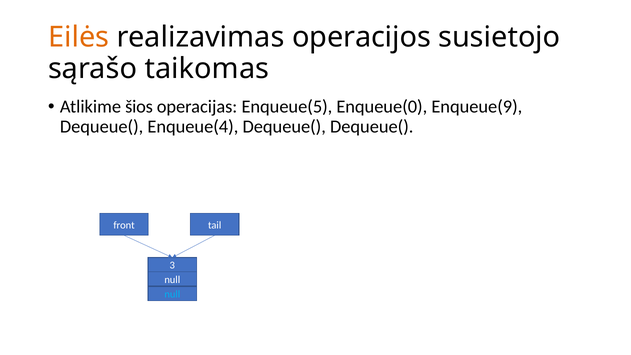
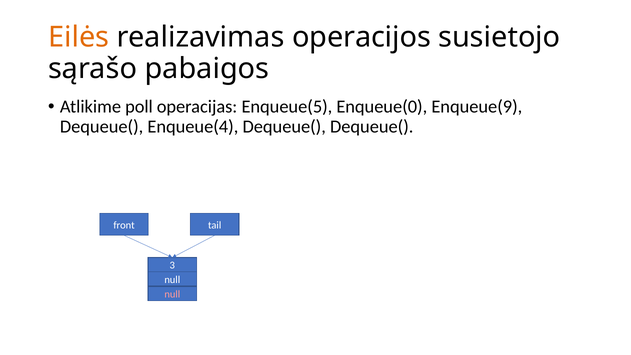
taikomas: taikomas -> pabaigos (207, 69)
šios: šios -> poll (139, 107)
null colour: light blue -> pink (172, 294)
